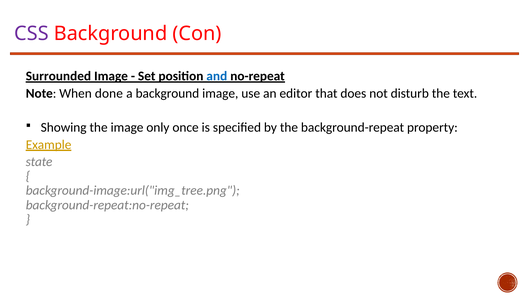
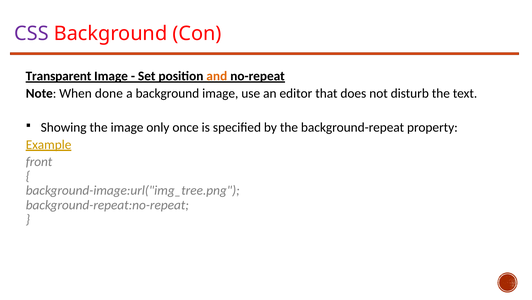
Surrounded: Surrounded -> Transparent (59, 76)
and colour: blue -> orange (217, 76)
state: state -> front (39, 161)
